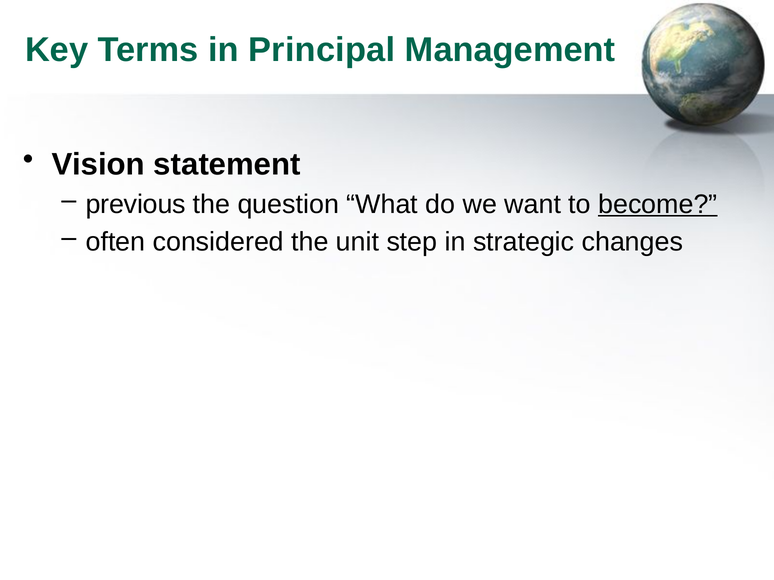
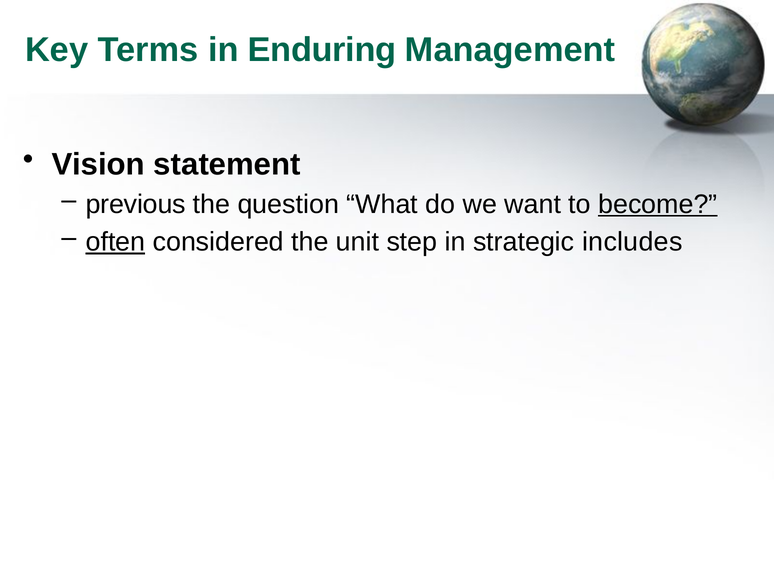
Principal: Principal -> Enduring (322, 50)
often underline: none -> present (115, 242)
changes: changes -> includes (632, 242)
